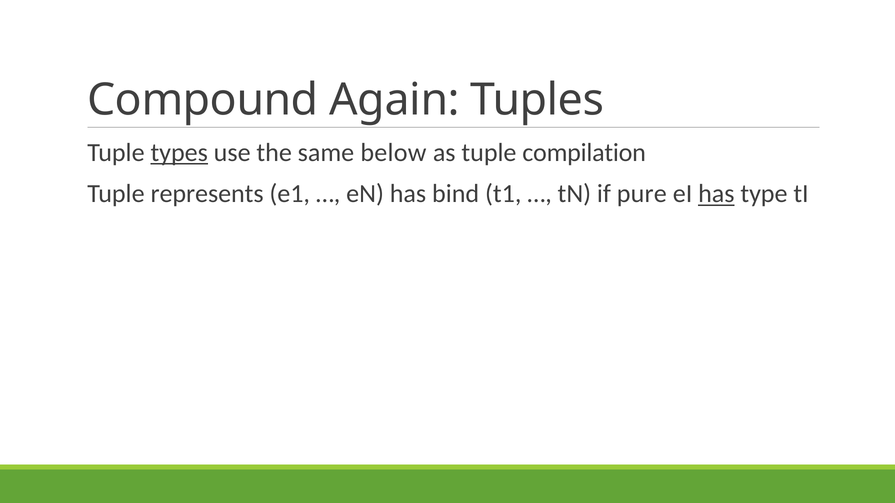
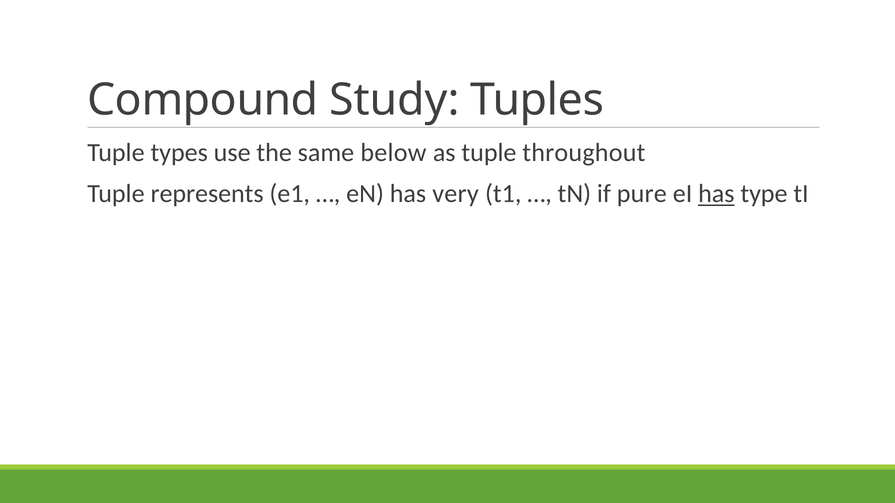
Again: Again -> Study (394, 100)
types underline: present -> none (179, 153)
compilation: compilation -> throughout (584, 153)
bind: bind -> very (455, 194)
